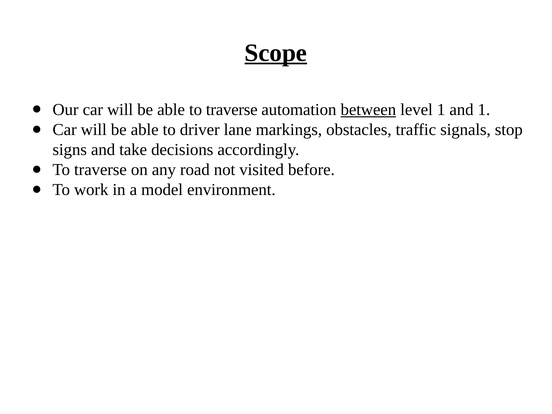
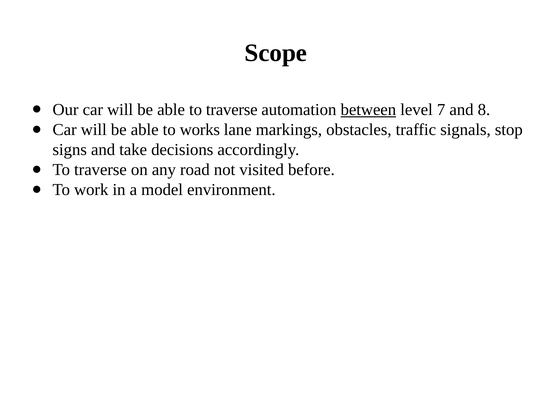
Scope underline: present -> none (276, 53)
level 1: 1 -> 7 (441, 110)
and 1: 1 -> 8 (484, 110)
driver: driver -> works (200, 130)
